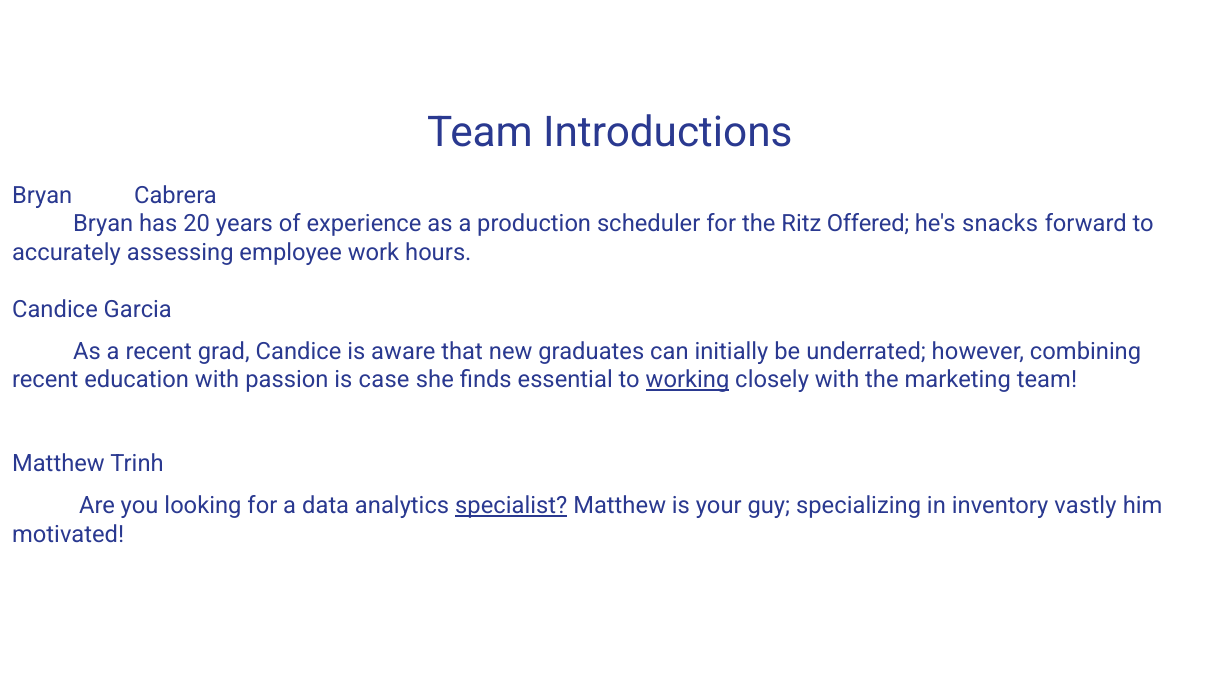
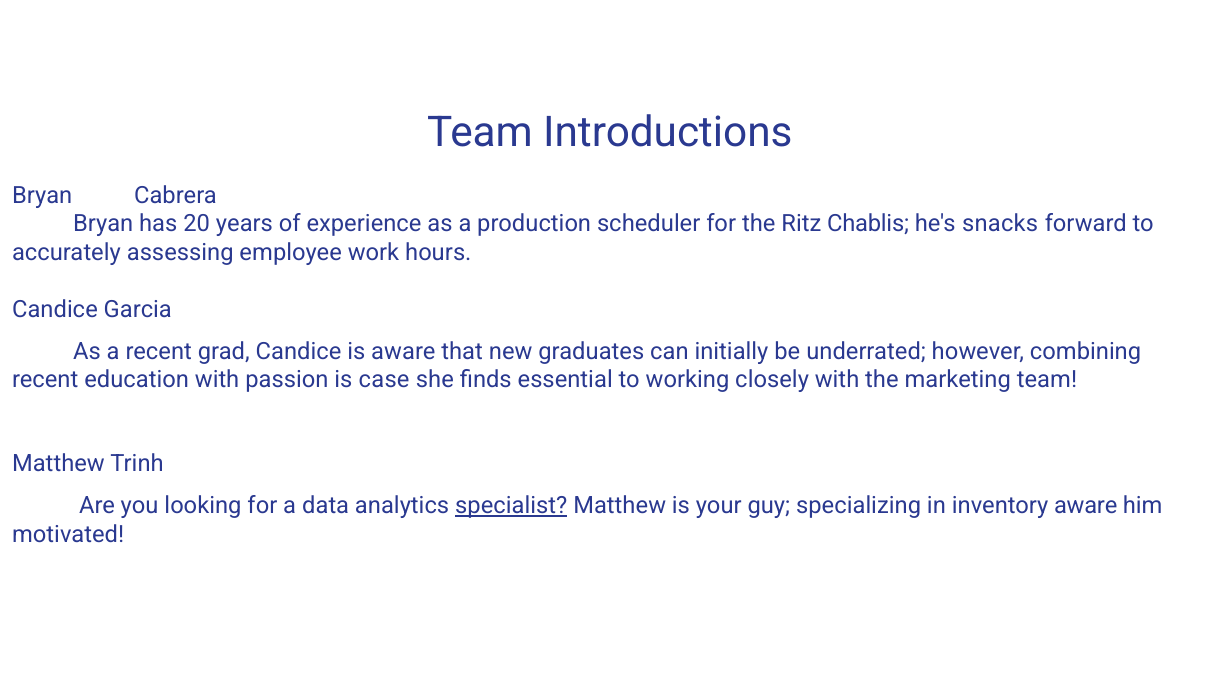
Offered: Offered -> Chablis (868, 224)
working underline: present -> none (688, 380)
inventory vastly: vastly -> aware (1086, 506)
